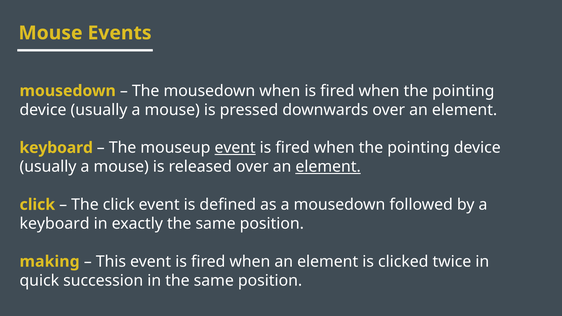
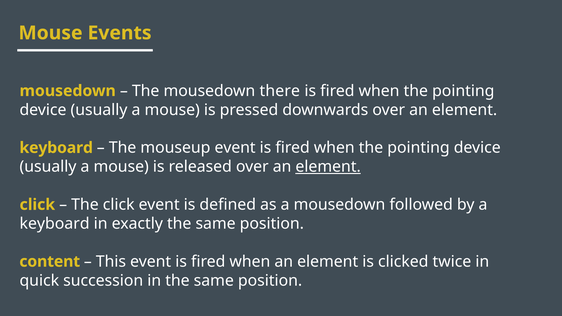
mousedown when: when -> there (280, 91)
event underline: present -> none (235, 148)
making: making -> content (50, 262)
